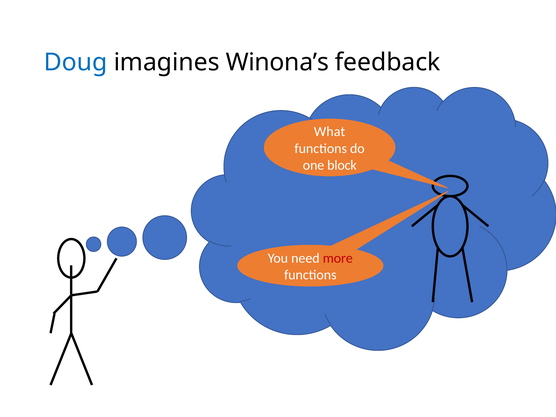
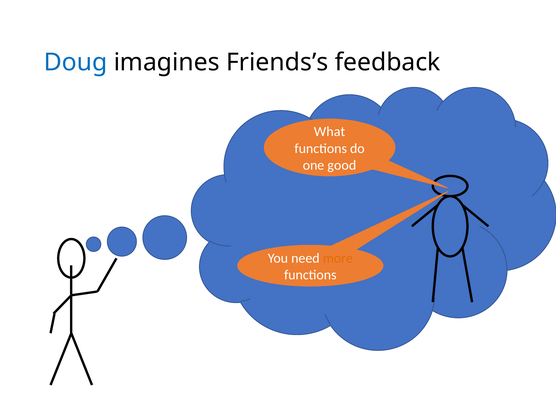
Winona’s: Winona’s -> Friends’s (277, 62)
block: block -> good (342, 165)
more colour: red -> orange (338, 258)
